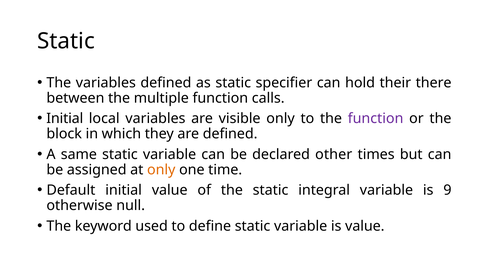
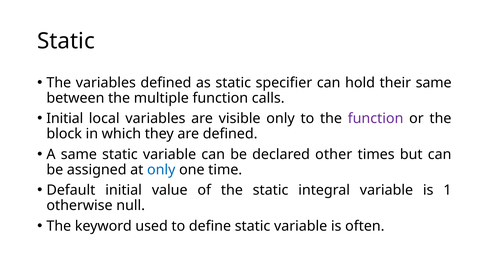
their there: there -> same (434, 83)
only colour: orange -> blue (161, 170)
9: 9 -> 1 (447, 190)
is value: value -> often (365, 226)
